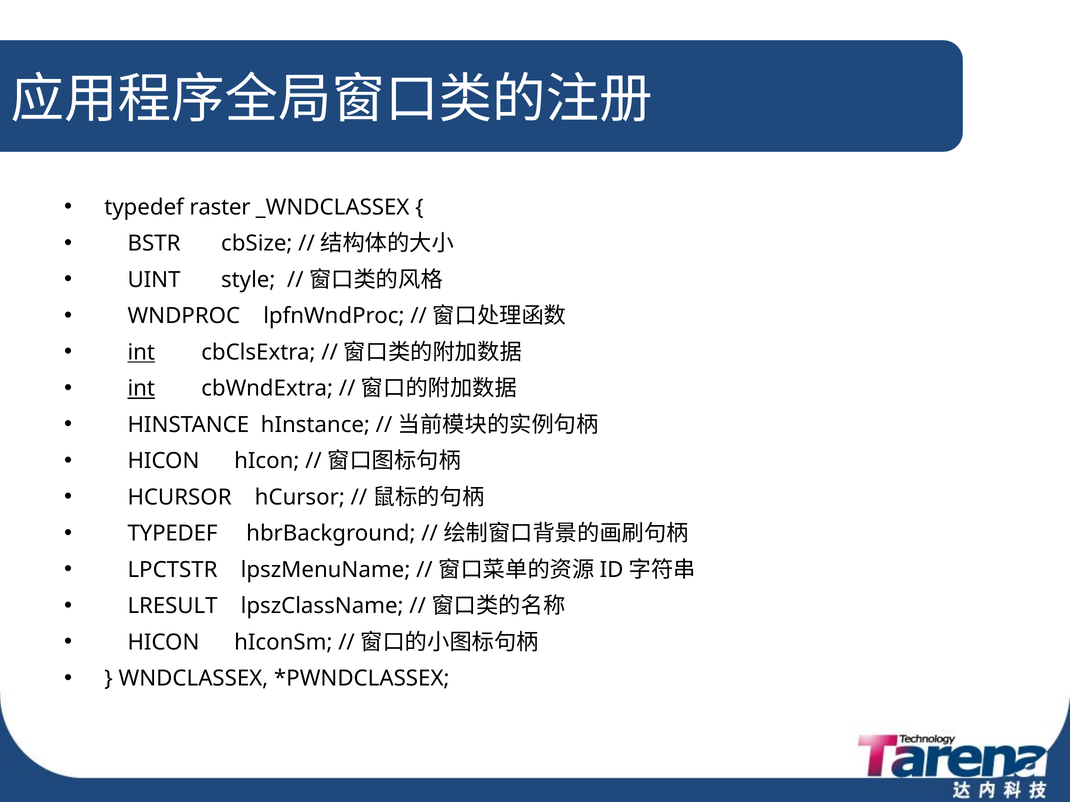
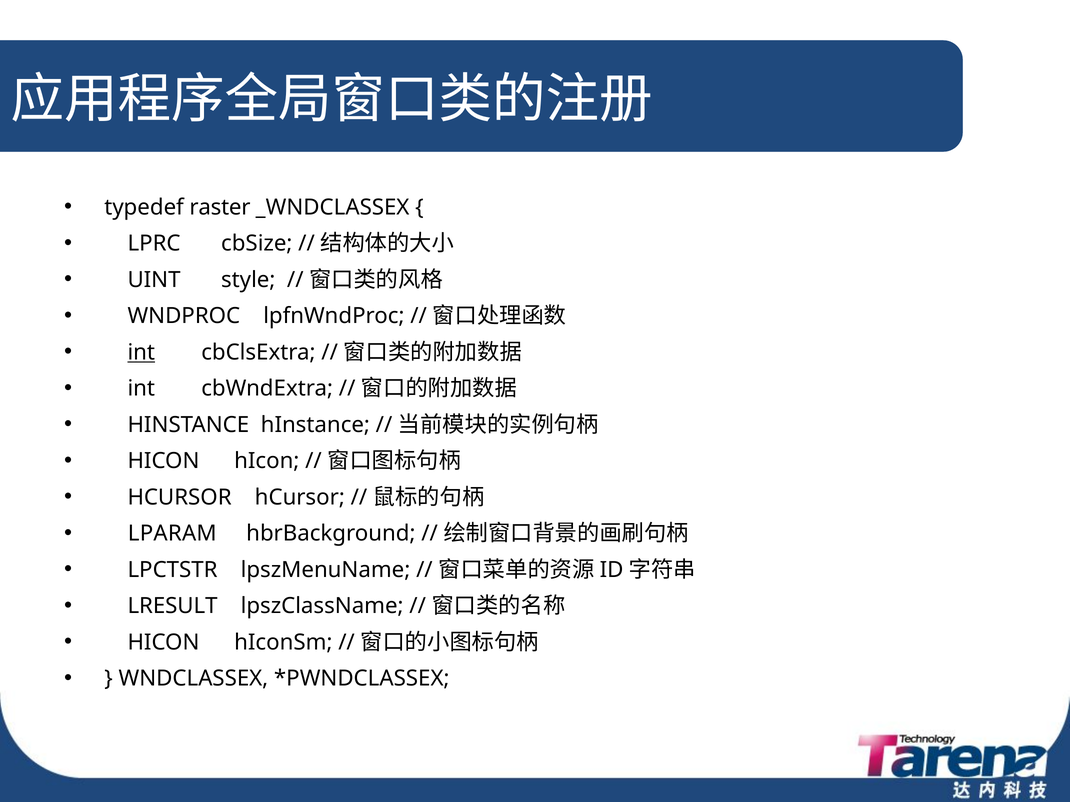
BSTR: BSTR -> LPRC (154, 244)
int underline: present -> none (141, 389)
TYPEDEF: TYPEDEF -> LPARAM (172, 534)
